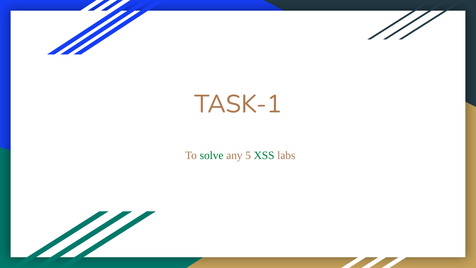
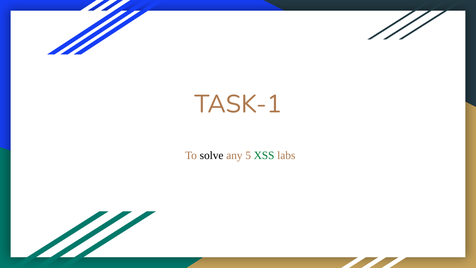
solve colour: green -> black (212, 155)
